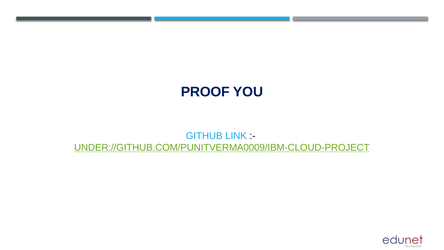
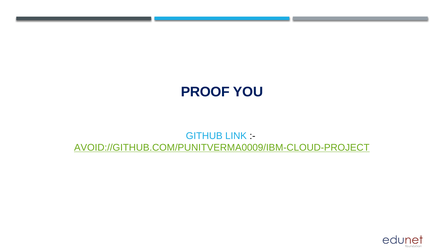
UNDER://GITHUB.COM/PUNITVERMA0009/IBM-CLOUD-PROJECT: UNDER://GITHUB.COM/PUNITVERMA0009/IBM-CLOUD-PROJECT -> AVOID://GITHUB.COM/PUNITVERMA0009/IBM-CLOUD-PROJECT (222, 147)
